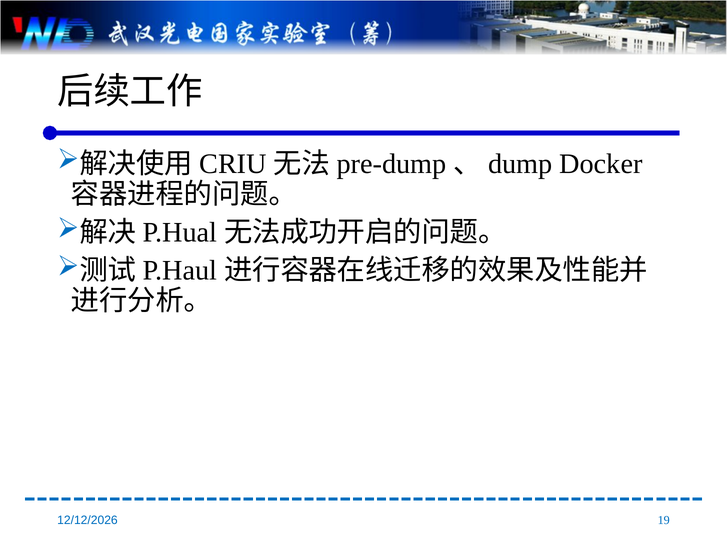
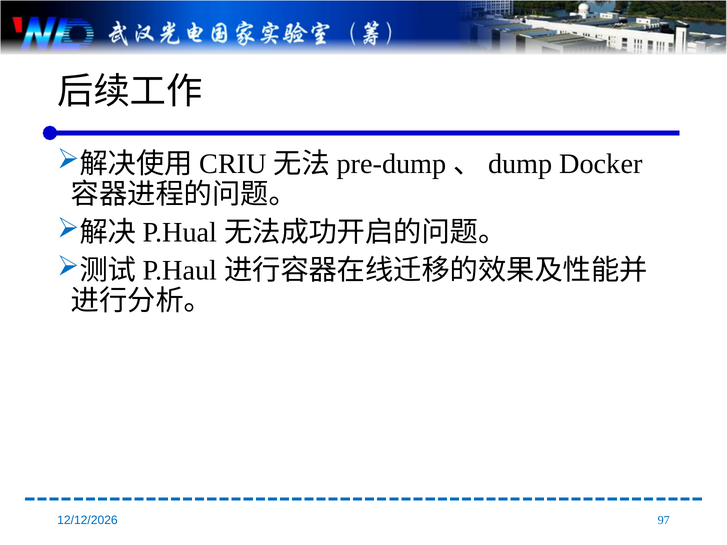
19: 19 -> 97 (664, 521)
